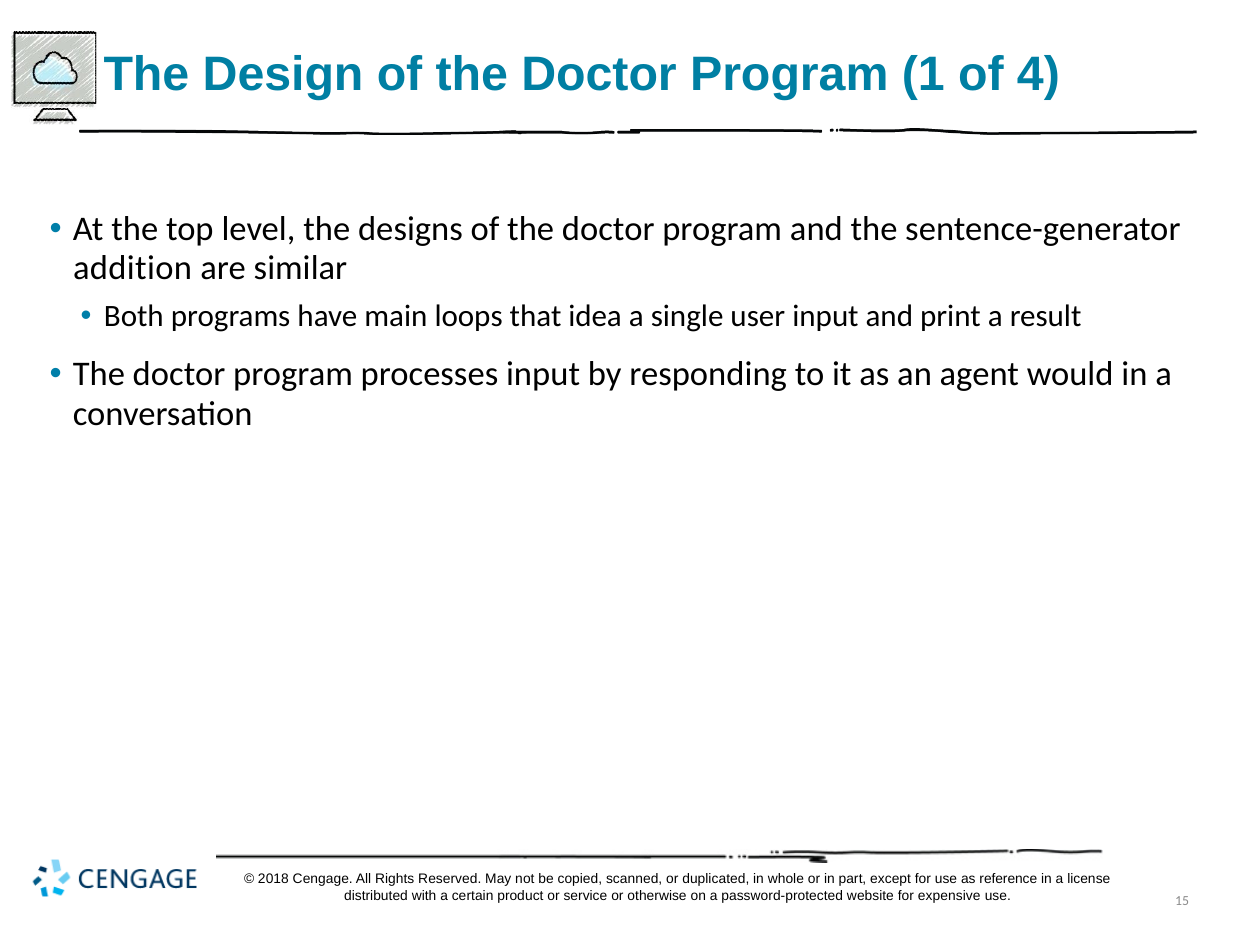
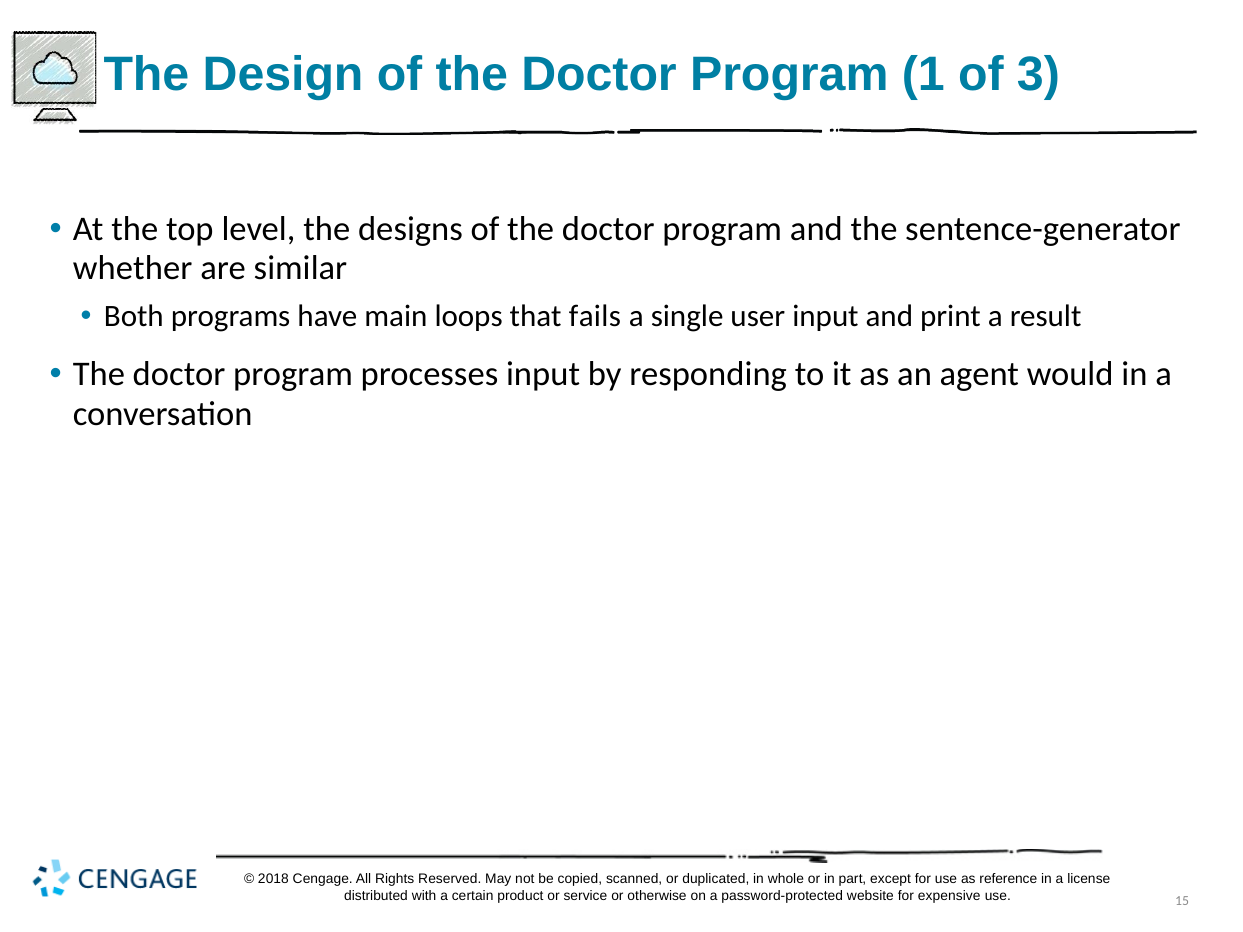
4: 4 -> 3 (1038, 74)
addition: addition -> whether (133, 269)
idea: idea -> fails (595, 316)
